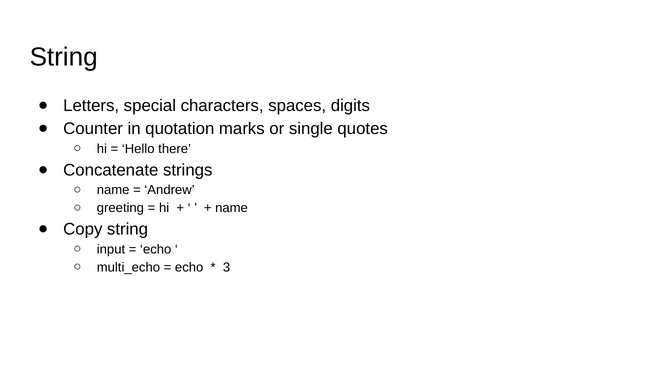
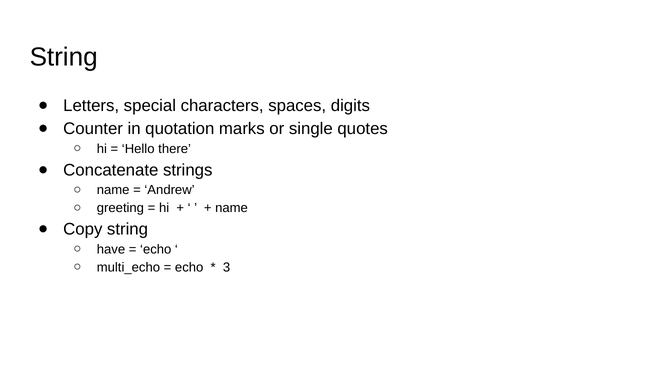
input: input -> have (111, 249)
